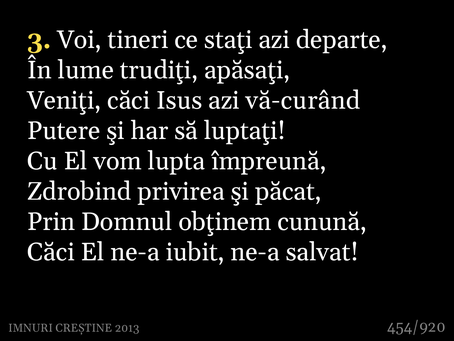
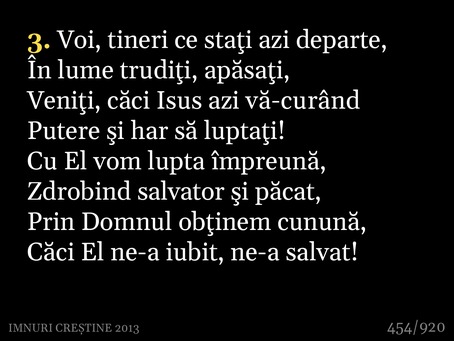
privirea: privirea -> salvator (181, 191)
